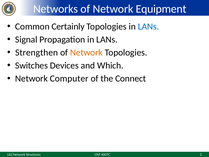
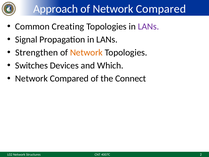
Networks: Networks -> Approach (56, 9)
of Network Equipment: Equipment -> Compared (161, 9)
Certainly: Certainly -> Creating (68, 26)
LANs colour: blue -> purple (148, 26)
Computer: Computer -> Compared (69, 78)
